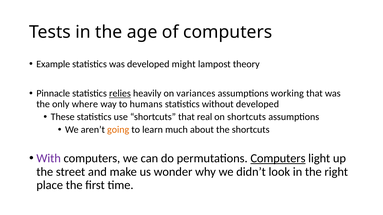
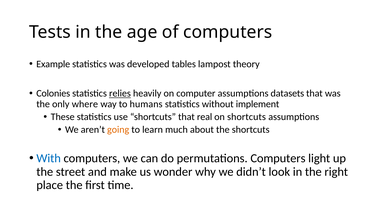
might: might -> tables (184, 64)
Pinnacle: Pinnacle -> Colonies (53, 94)
variances: variances -> computer (196, 94)
working: working -> datasets (287, 94)
without developed: developed -> implement (258, 104)
With colour: purple -> blue (49, 159)
Computers underline: present -> none (278, 159)
